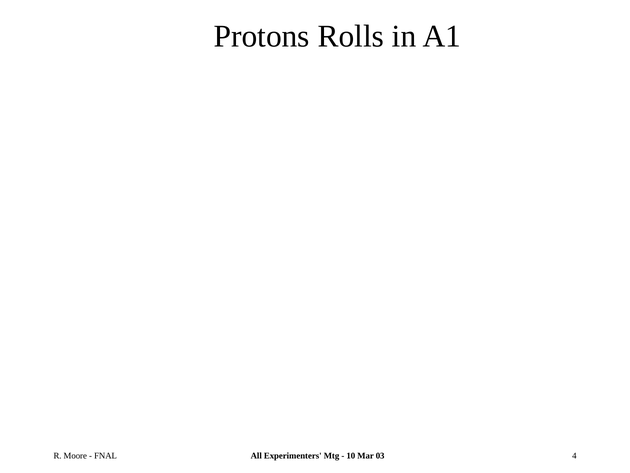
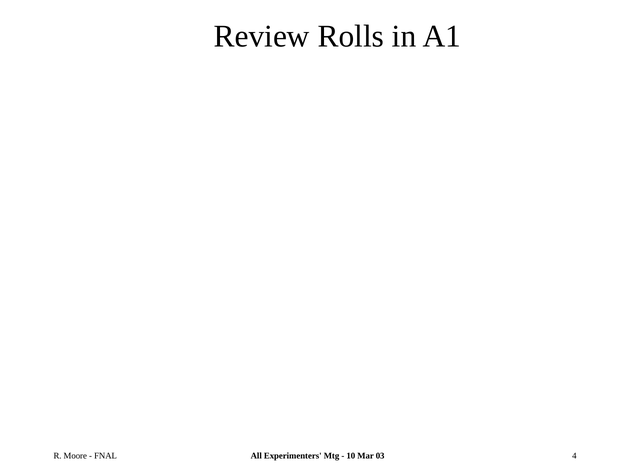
Protons: Protons -> Review (262, 36)
